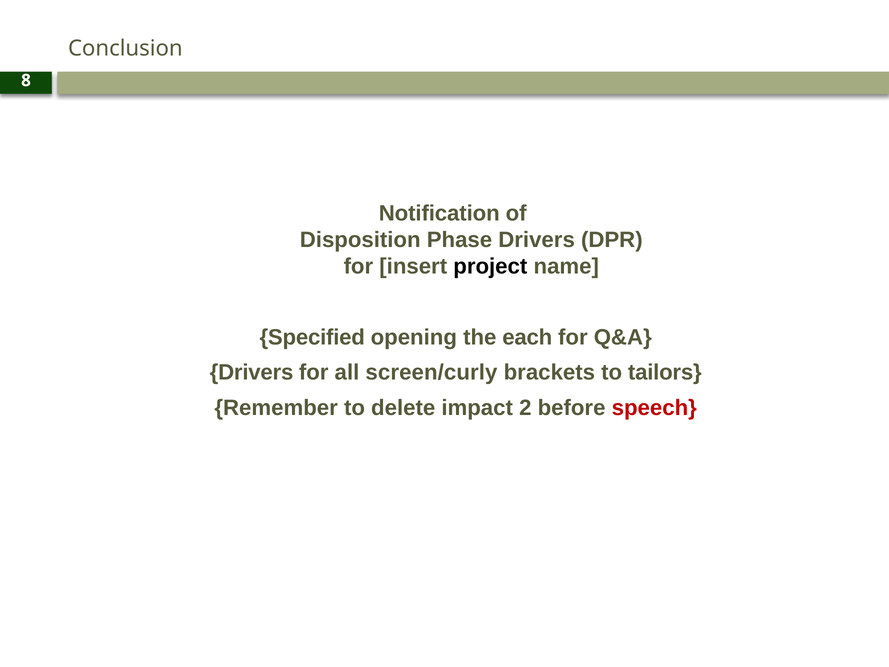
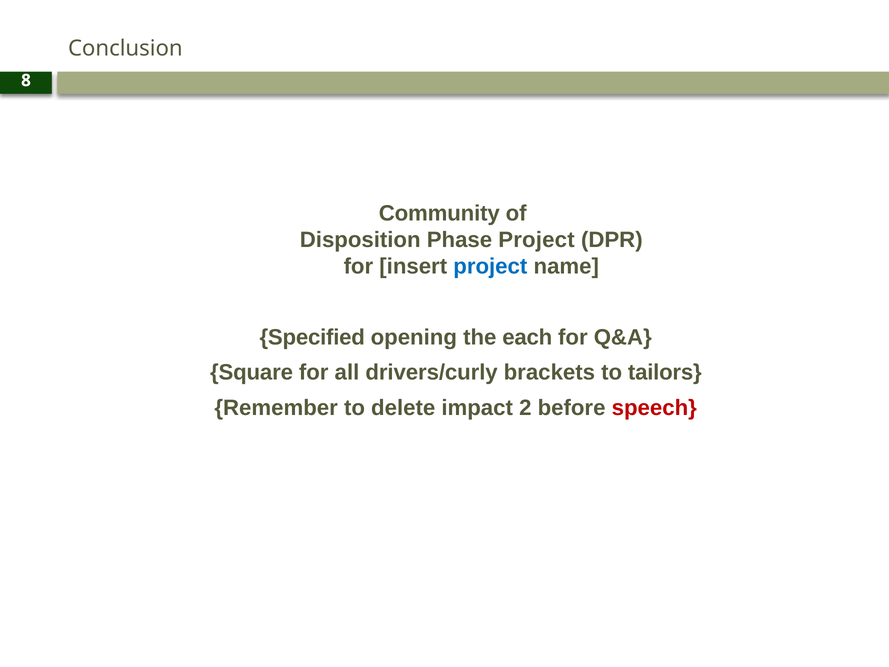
Notification: Notification -> Community (439, 213)
Phase Drivers: Drivers -> Project (536, 240)
project colour: black -> blue (490, 266)
Drivers: Drivers -> Square (252, 372)
screen/curly: screen/curly -> drivers/curly (432, 372)
